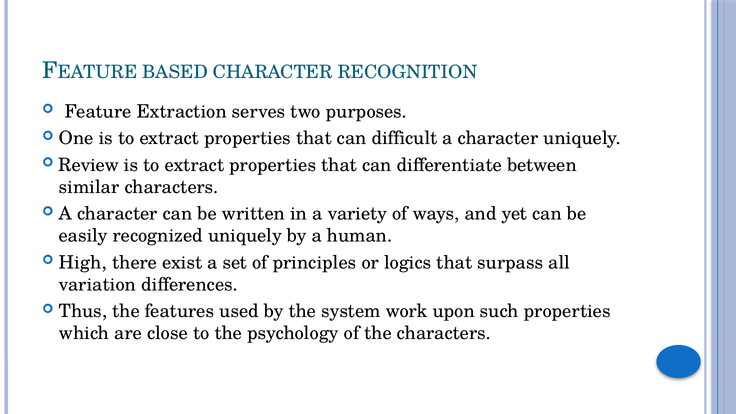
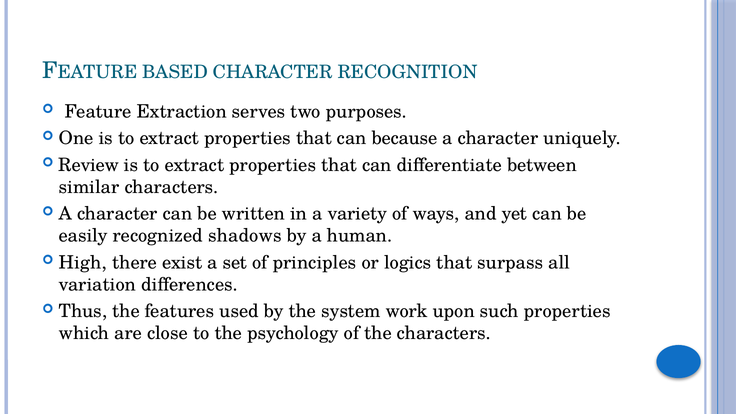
difficult: difficult -> because (405, 138)
recognized uniquely: uniquely -> shadows (245, 236)
